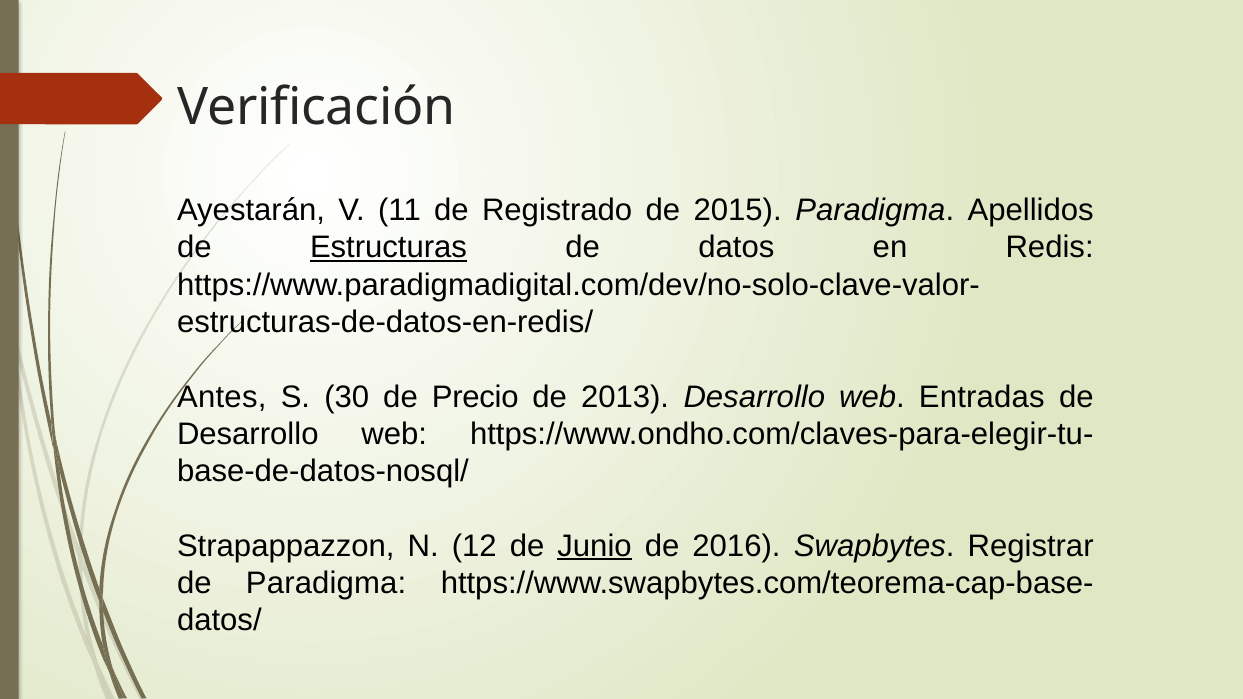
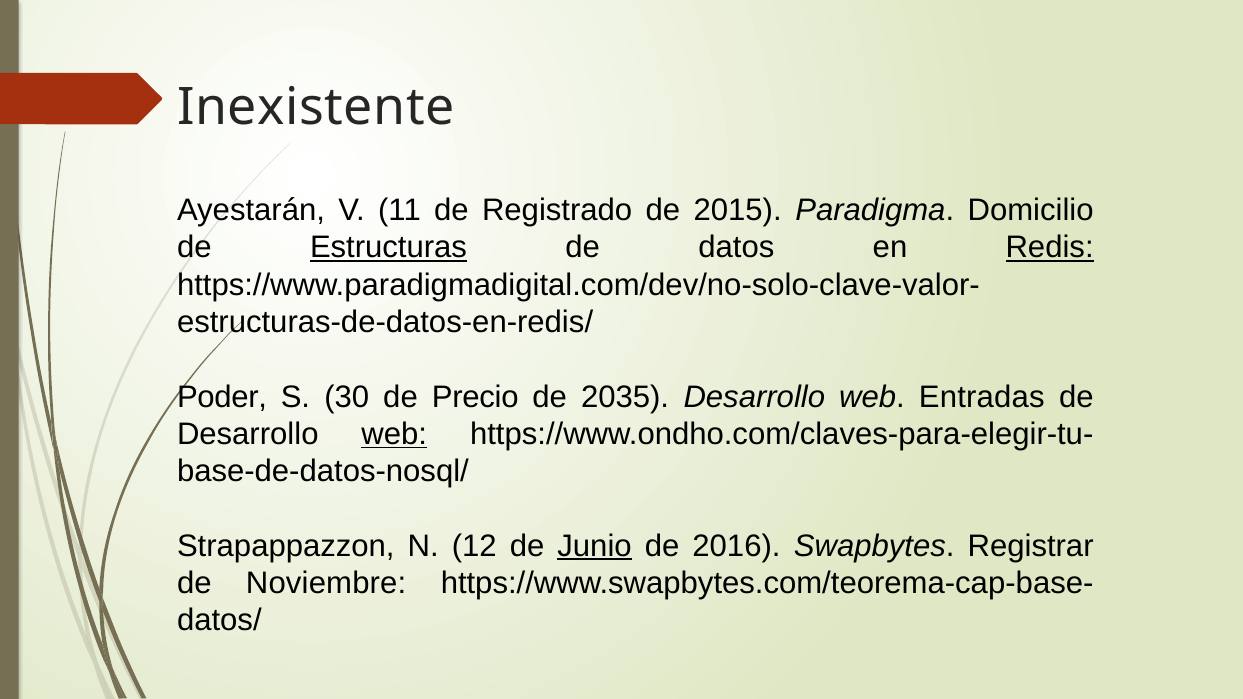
Verificación: Verificación -> Inexistente (316, 107)
Apellidos: Apellidos -> Domicilio (1031, 210)
Redis underline: none -> present (1050, 248)
Antes: Antes -> Poder (222, 397)
2013: 2013 -> 2035 (625, 397)
web underline: none -> present (394, 434)
de Paradigma: Paradigma -> Noviembre (326, 583)
